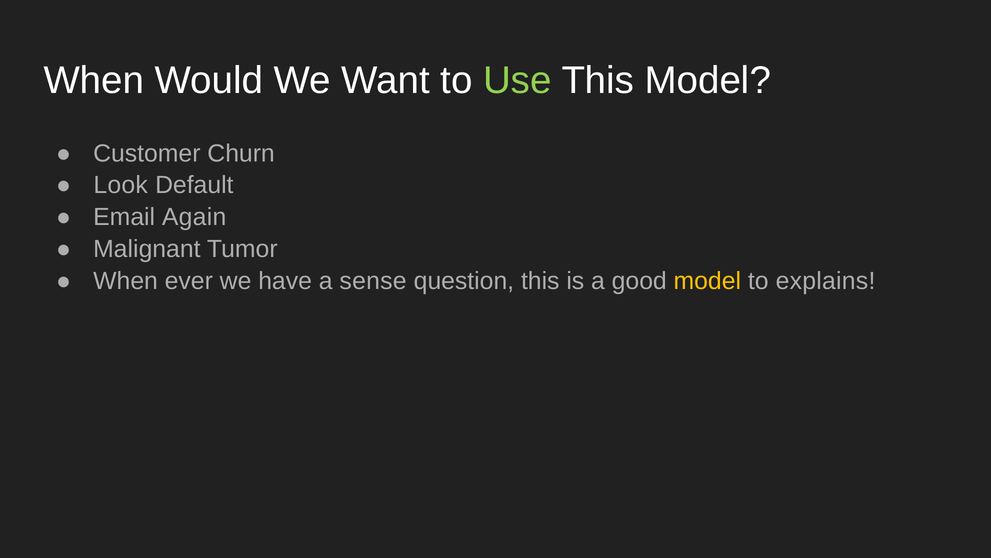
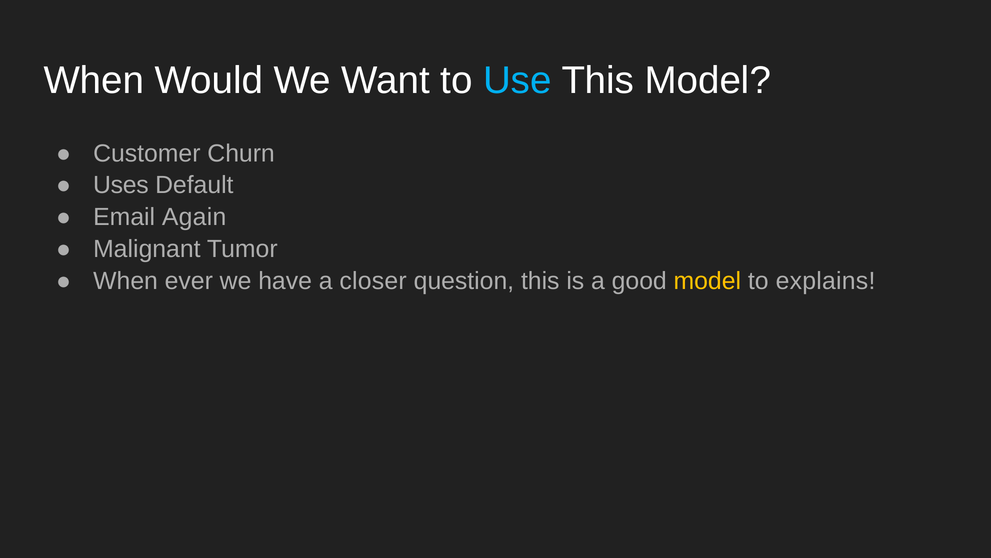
Use colour: light green -> light blue (517, 80)
Look: Look -> Uses (121, 185)
sense: sense -> closer (373, 281)
